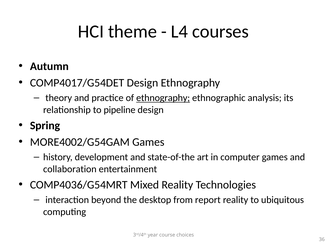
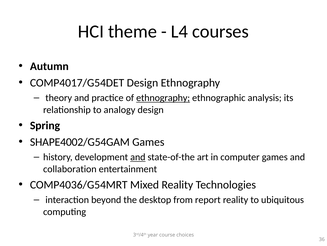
pipeline: pipeline -> analogy (119, 110)
MORE4002/G54GAM: MORE4002/G54GAM -> SHAPE4002/G54GAM (80, 142)
and underline: none -> present (138, 157)
